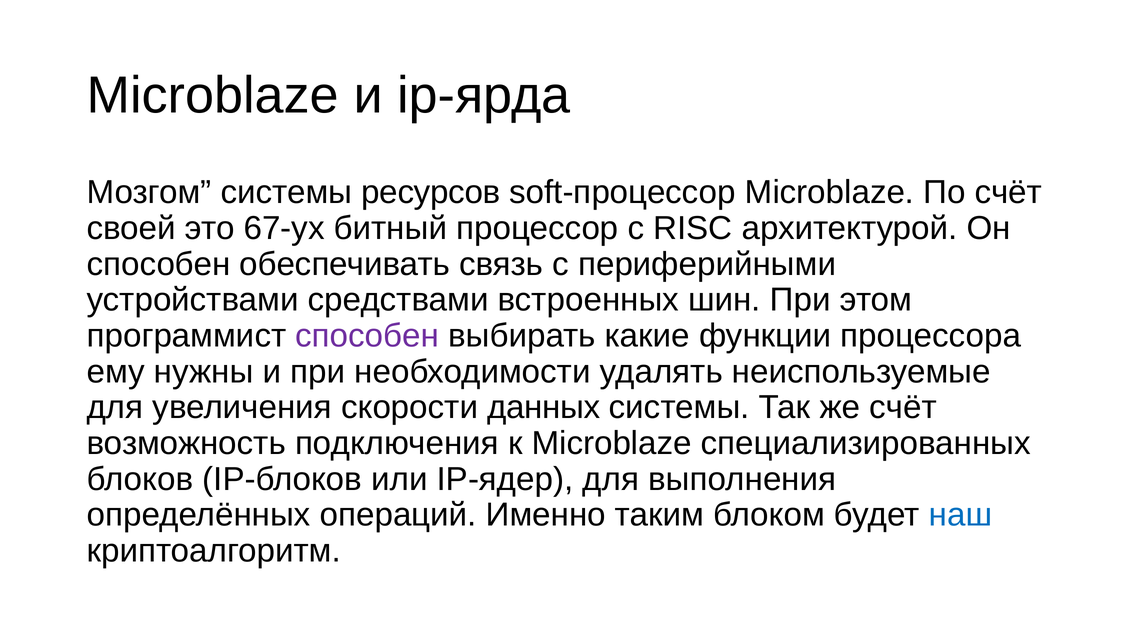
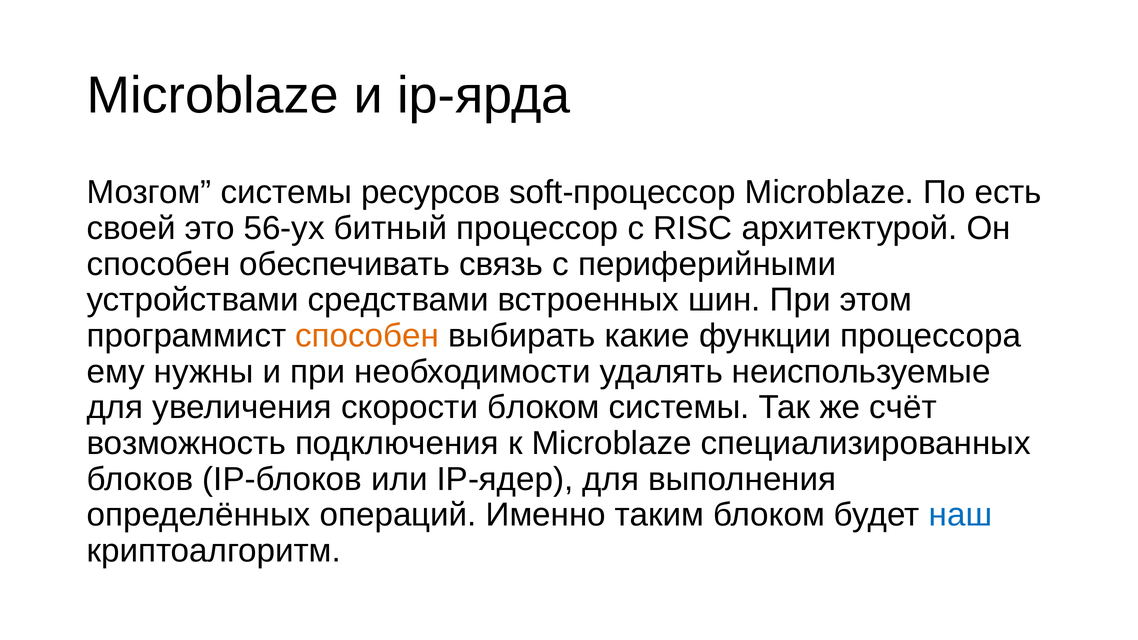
По счёт: счёт -> есть (1008, 192)
67-ух: 67-ух -> 56-ух (284, 228)
способен colour: purple -> orange (367, 336)
скорости данных: данных -> блоком (543, 408)
